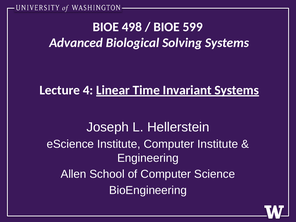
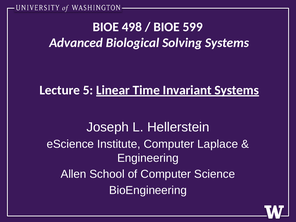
4: 4 -> 5 (88, 90)
Computer Institute: Institute -> Laplace (218, 144)
